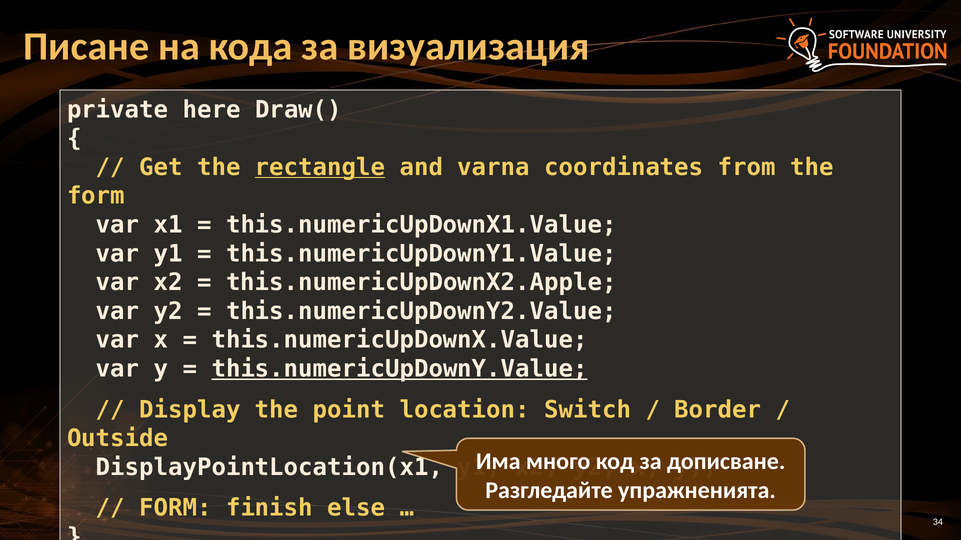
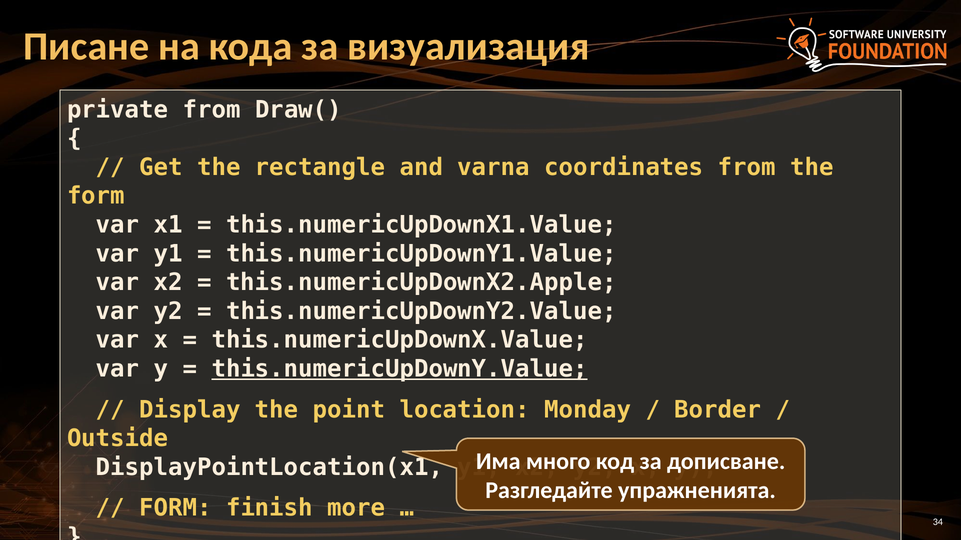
private here: here -> from (212, 110)
rectangle underline: present -> none (320, 167)
Switch: Switch -> Monday (588, 410)
else: else -> more (356, 509)
